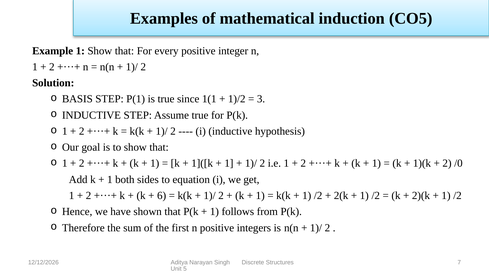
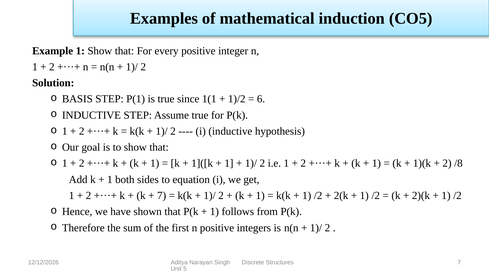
3: 3 -> 6 (261, 99)
/0: /0 -> /8 (458, 163)
6: 6 -> 7 (162, 196)
